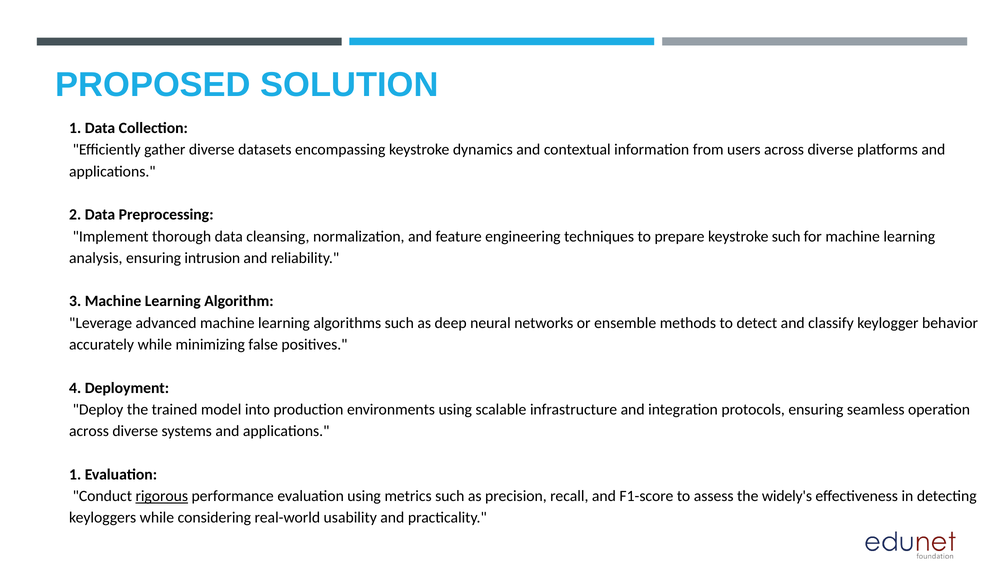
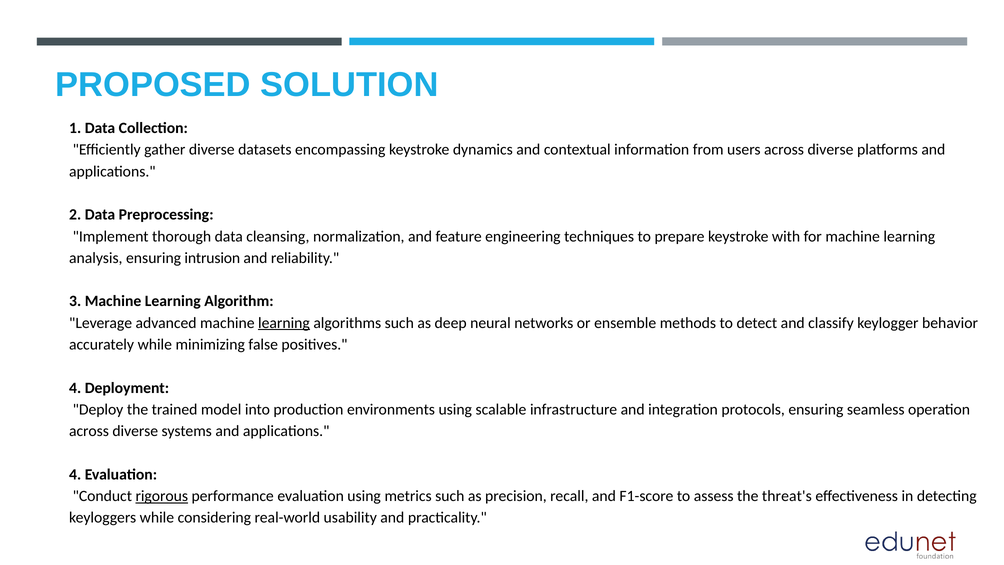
keystroke such: such -> with (786, 236)
learning underline: none -> present (284, 323)
1: 1 -> 4 (75, 474)
widely's: widely's -> threat's (787, 496)
